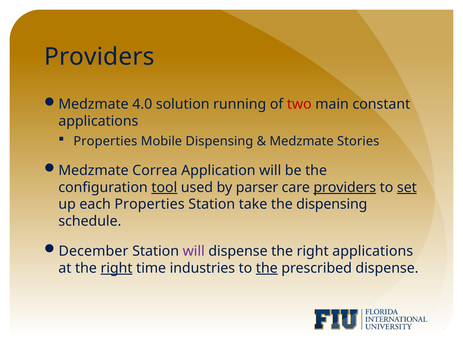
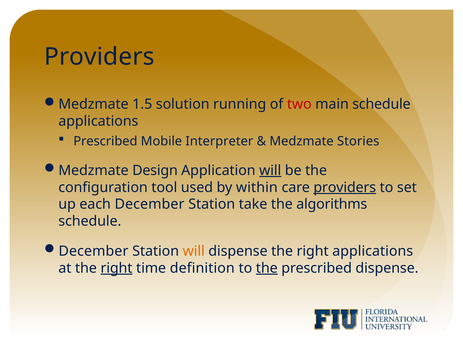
4.0: 4.0 -> 1.5 (142, 104)
main constant: constant -> schedule (381, 104)
Properties: Properties -> Prescribed (105, 141)
Mobile Dispensing: Dispensing -> Interpreter (219, 141)
Correa: Correa -> Design (155, 171)
will underline: none -> present (270, 171)
tool underline: present -> none (164, 187)
parser: parser -> within (257, 187)
set underline: present -> none (407, 187)
each Properties: Properties -> December (150, 204)
the dispensing: dispensing -> algorithms (332, 204)
will colour: purple -> orange (194, 251)
industries: industries -> definition (202, 268)
